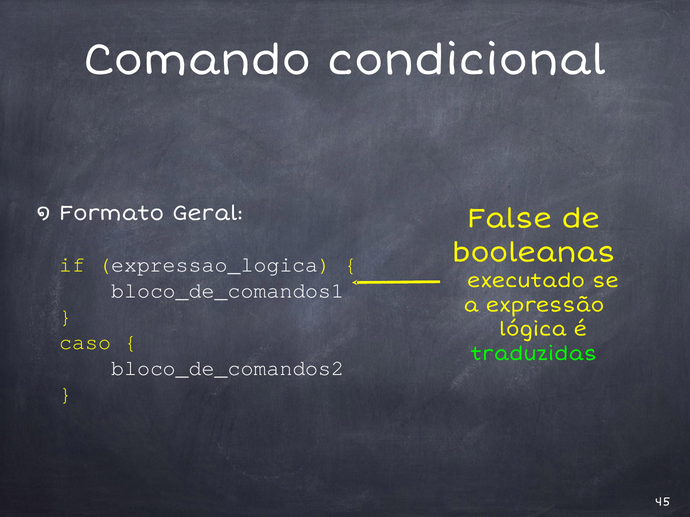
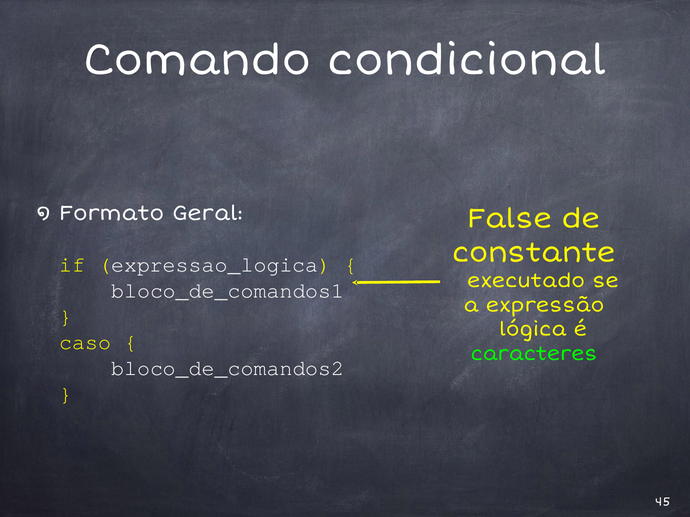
booleanas: booleanas -> constante (534, 252)
traduzidas: traduzidas -> caracteres (534, 354)
